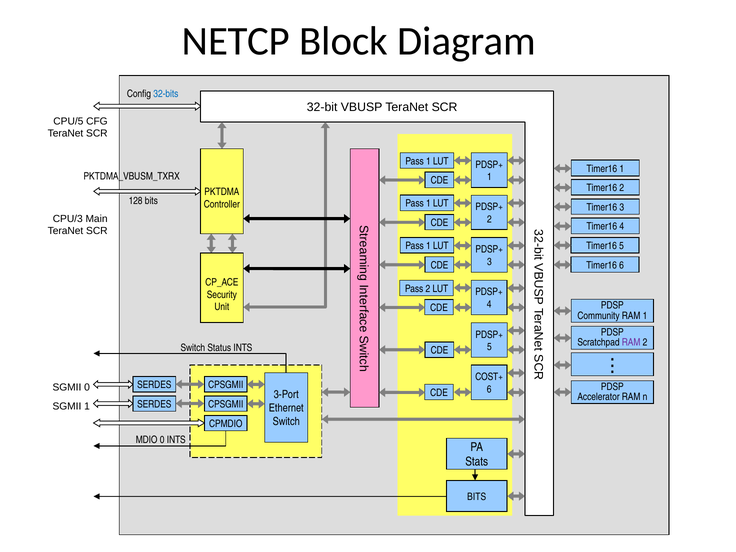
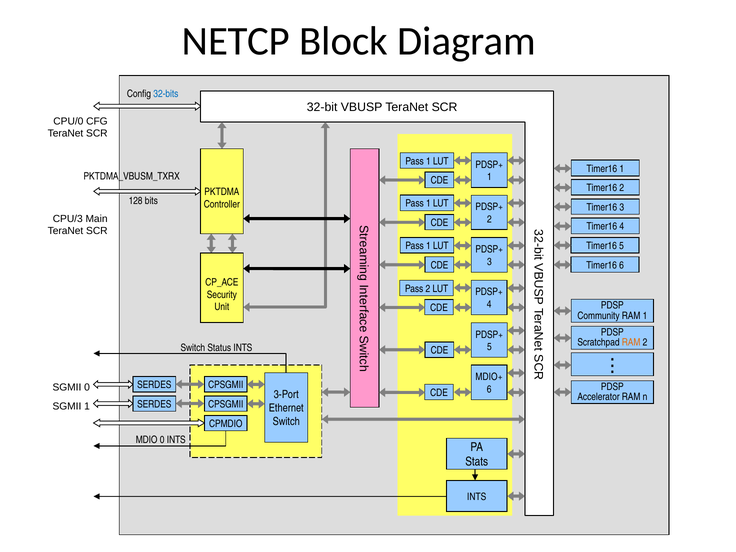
CPU/5: CPU/5 -> CPU/0 (68, 121)
RAM colour: purple -> orange (631, 343)
COST+: COST+ -> MDIO+ (489, 377)
BITS: BITS -> INTS (477, 497)
